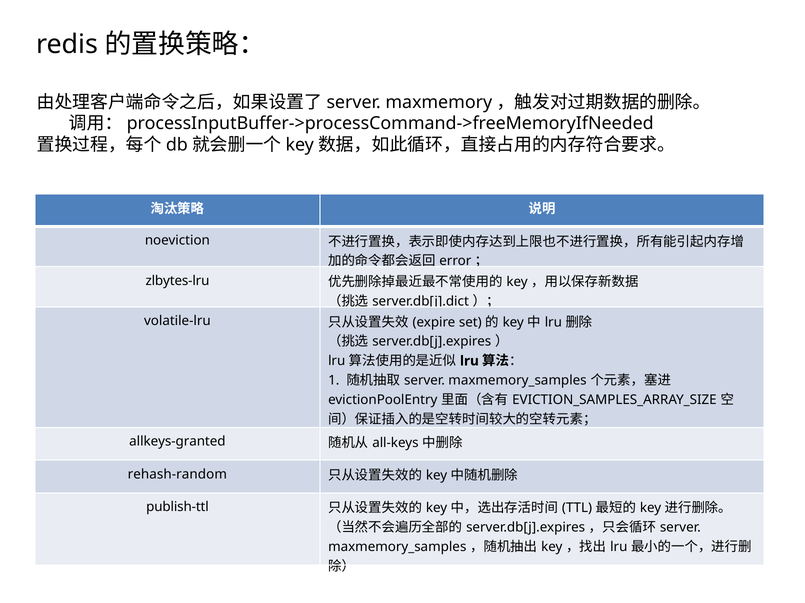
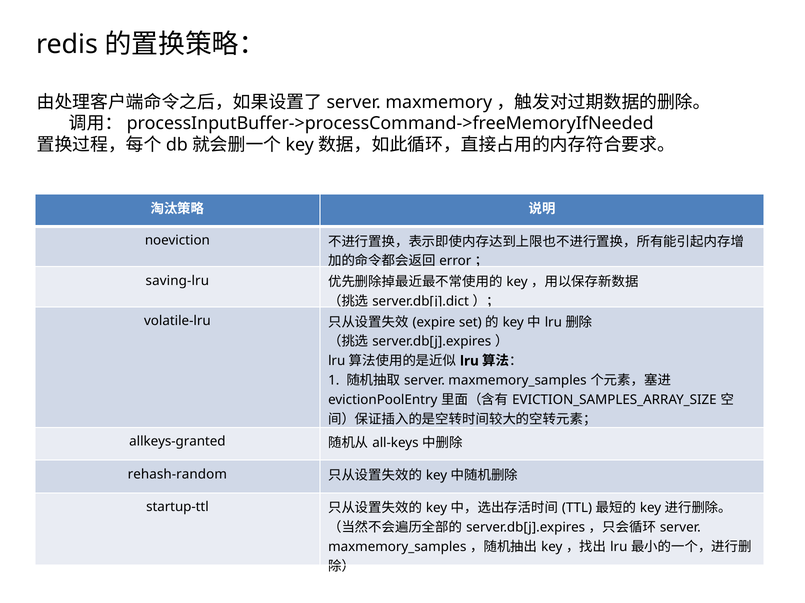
zlbytes-lru: zlbytes-lru -> saving-lru (177, 281)
publish-ttl: publish-ttl -> startup-ttl (177, 507)
